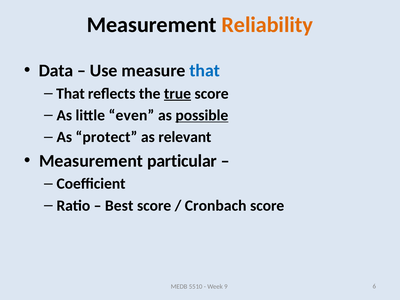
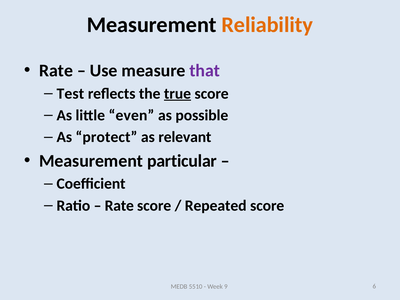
Data: Data -> Rate (56, 71)
that colour: blue -> purple (205, 71)
That: That -> Test (70, 94)
possible underline: present -> none (202, 115)
Best: Best -> Rate (119, 206)
Cronbach: Cronbach -> Repeated (216, 206)
